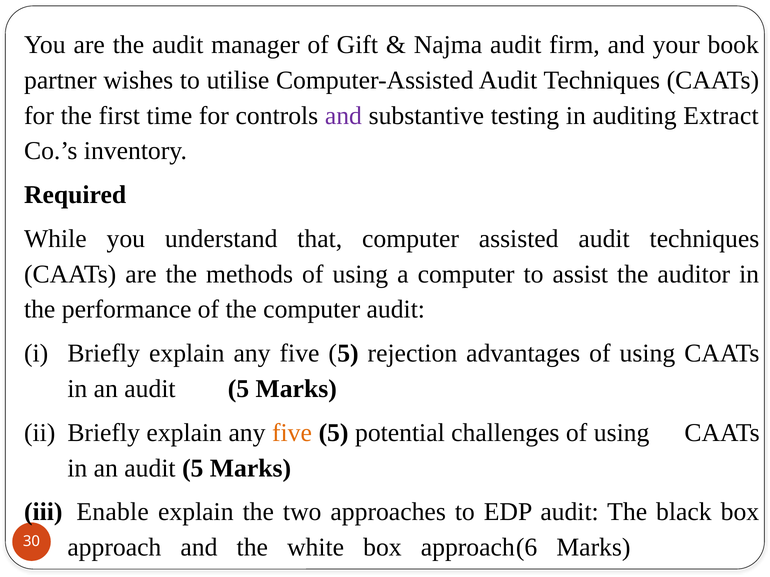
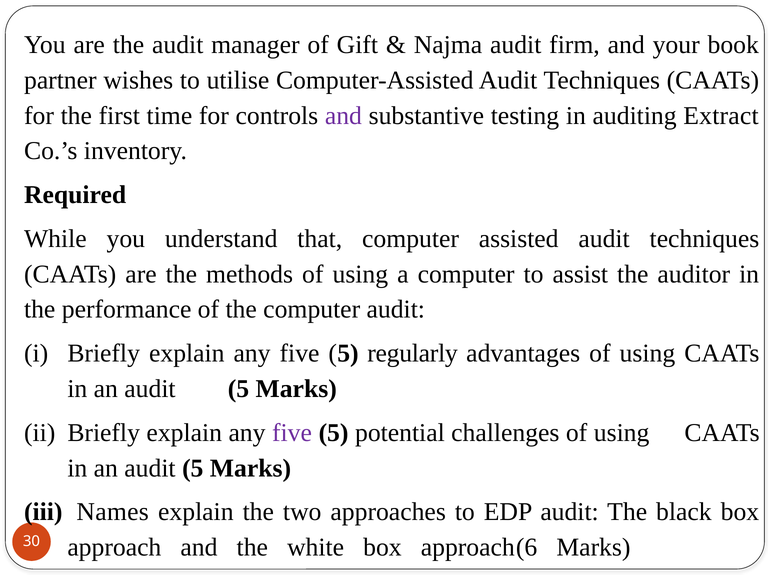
rejection: rejection -> regularly (413, 354)
five colour: orange -> purple (292, 433)
Enable: Enable -> Names (113, 512)
